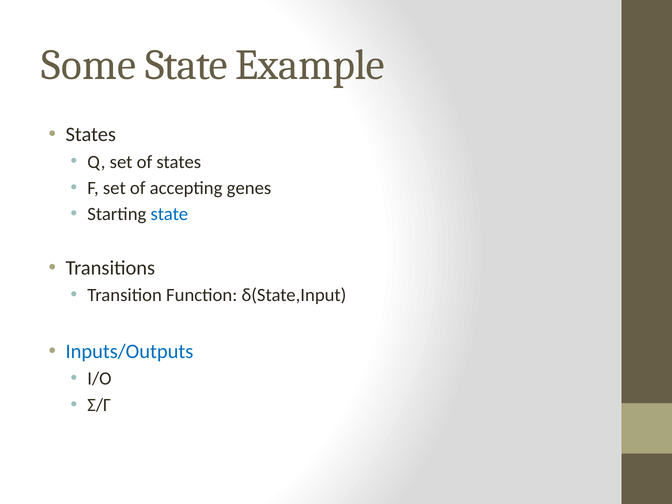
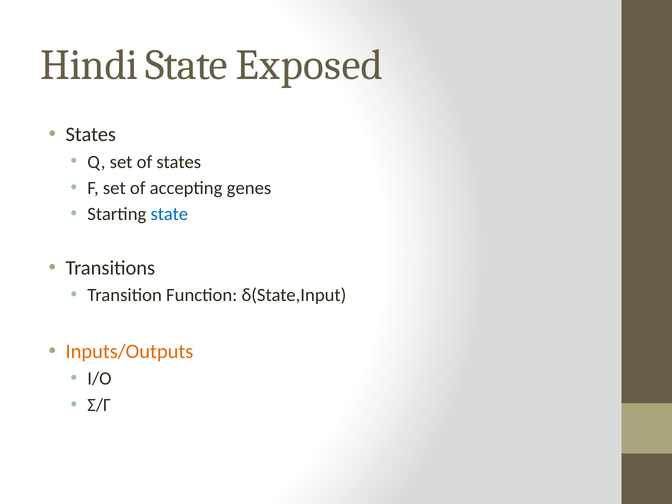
Some: Some -> Hindi (89, 65)
Example: Example -> Exposed (310, 65)
Inputs/Outputs colour: blue -> orange (129, 352)
